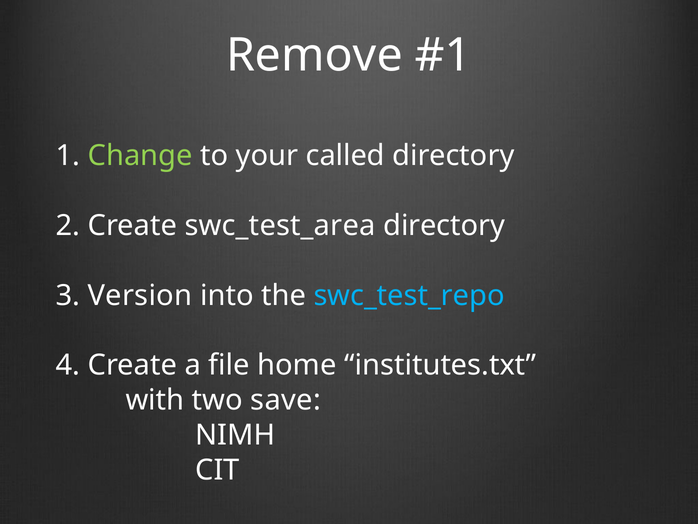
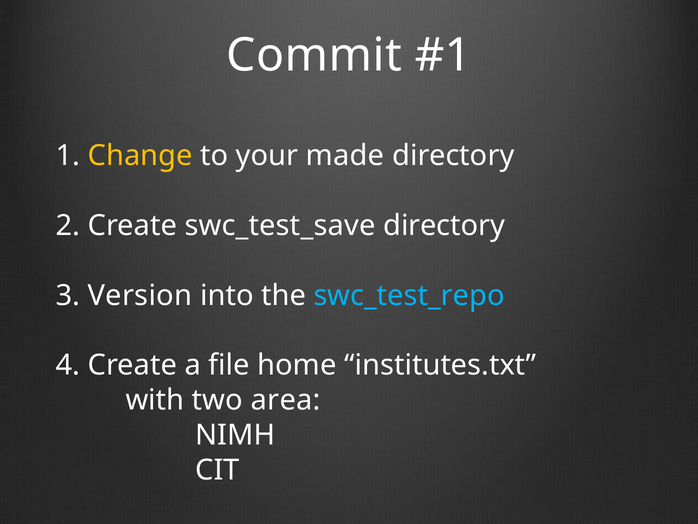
Remove: Remove -> Commit (314, 55)
Change colour: light green -> yellow (140, 156)
called: called -> made (345, 156)
swc_test_area: swc_test_area -> swc_test_save (280, 225)
save: save -> area (286, 400)
